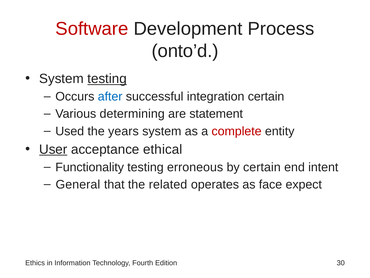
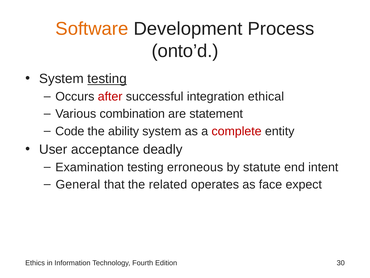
Software colour: red -> orange (92, 29)
after colour: blue -> red (110, 96)
integration certain: certain -> ethical (266, 96)
determining: determining -> combination (132, 114)
Used: Used -> Code (70, 131)
years: years -> ability (124, 131)
User underline: present -> none (53, 149)
ethical: ethical -> deadly (163, 149)
Functionality: Functionality -> Examination (90, 167)
by certain: certain -> statute (262, 167)
